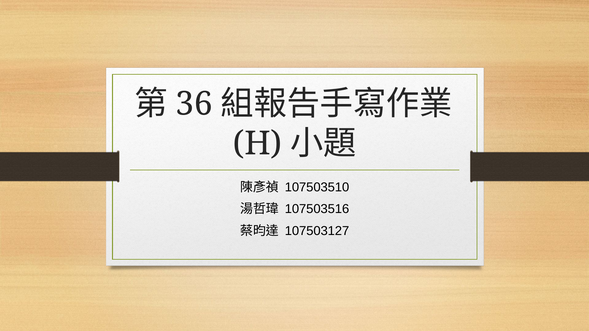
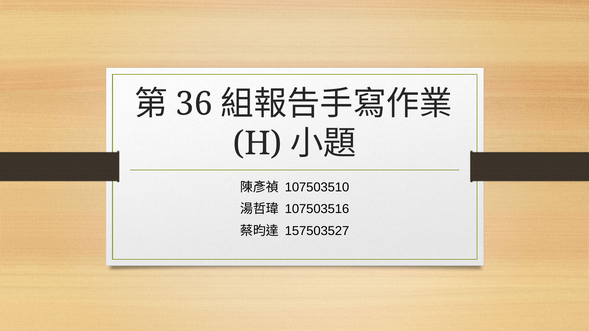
107503127: 107503127 -> 157503527 (317, 231)
